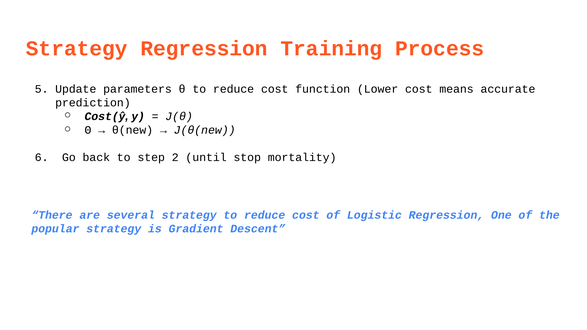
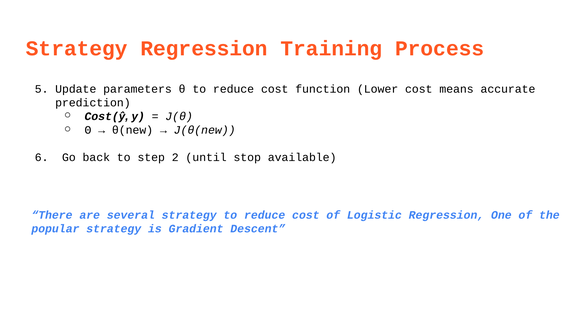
mortality: mortality -> available (302, 158)
